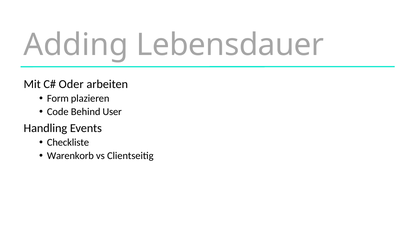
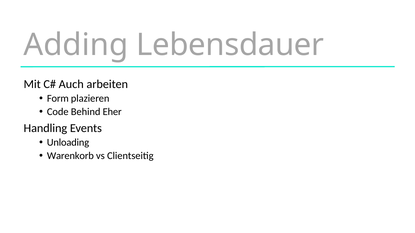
Oder: Oder -> Auch (71, 84)
User: User -> Eher (112, 112)
Checkliste: Checkliste -> Unloading (68, 143)
